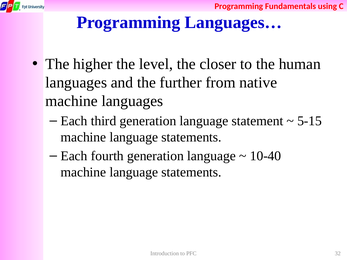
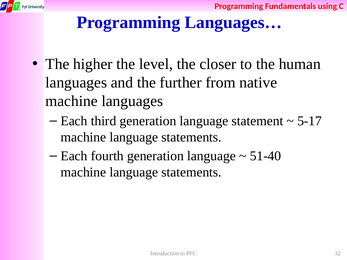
5-15: 5-15 -> 5-17 (310, 121)
10-40: 10-40 -> 51-40 (266, 156)
